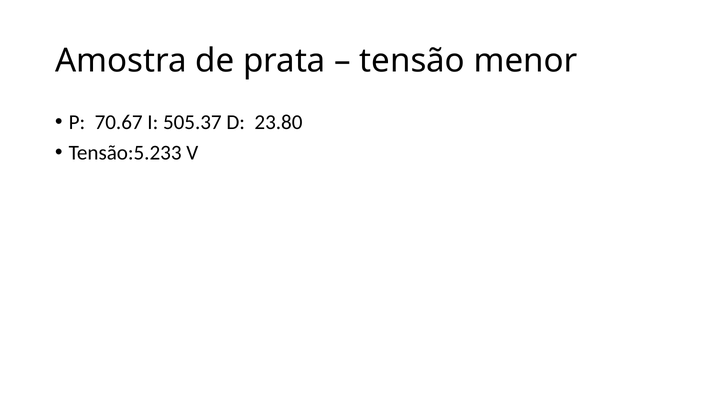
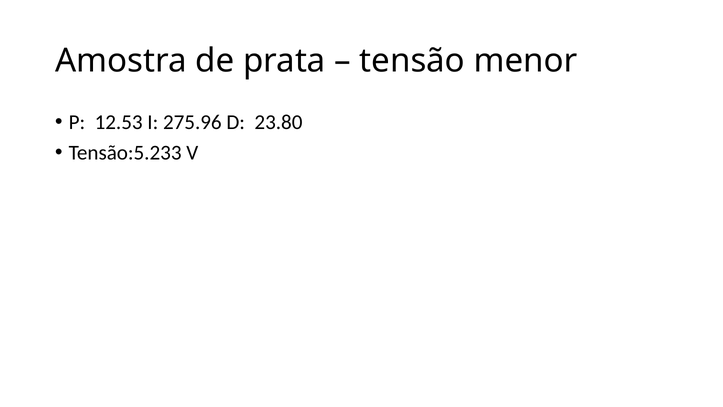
70.67: 70.67 -> 12.53 (119, 122)
505.37: 505.37 -> 275.96 (192, 122)
